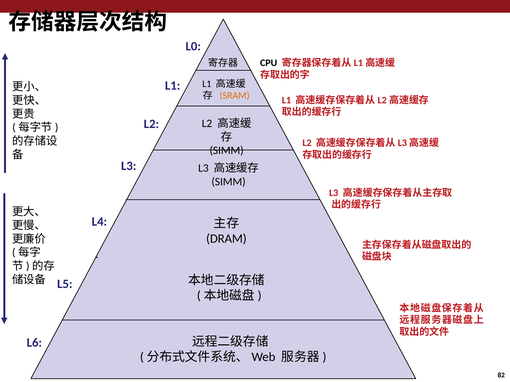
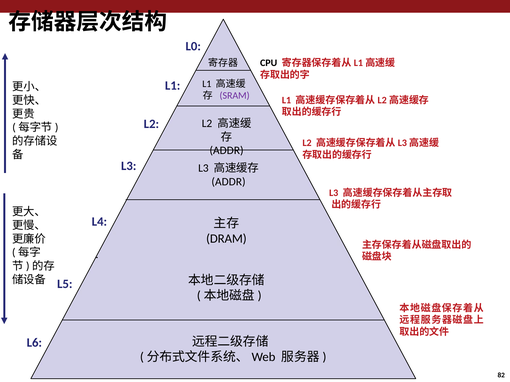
SRAM colour: orange -> purple (235, 96)
SIMM: SIMM -> ADDR (227, 151)
SIMM: SIMM -> ADDR (229, 182)
